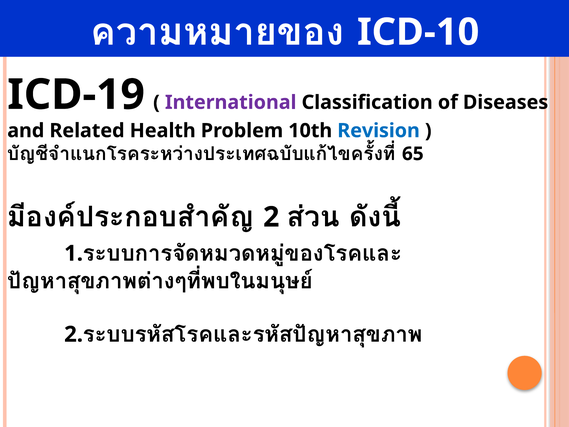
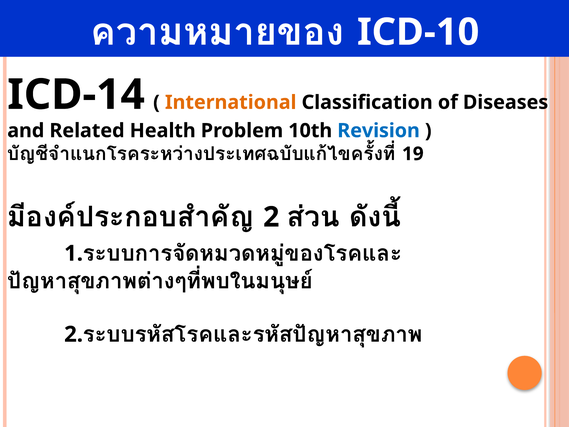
ICD-19: ICD-19 -> ICD-14 (76, 95)
International colour: purple -> orange (231, 102)
65: 65 -> 19 (413, 154)
